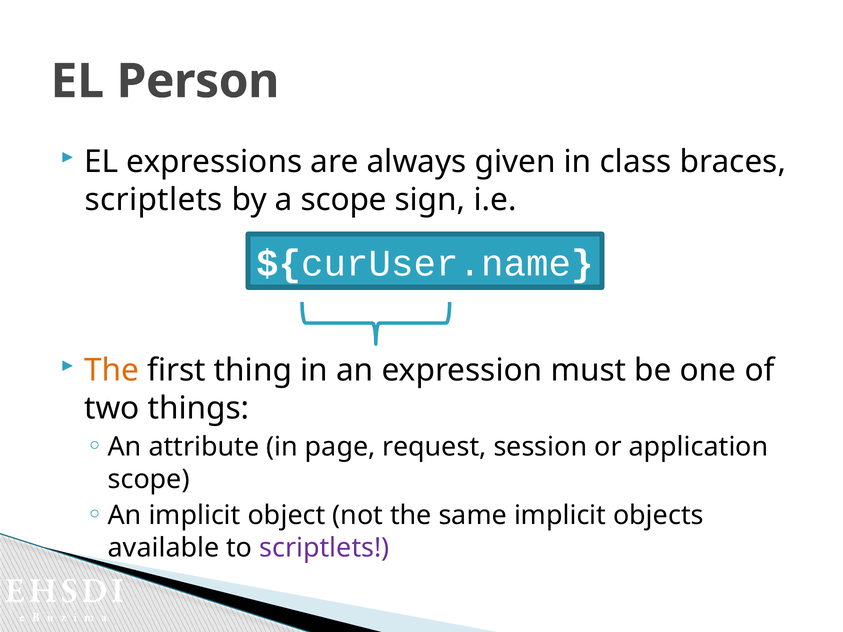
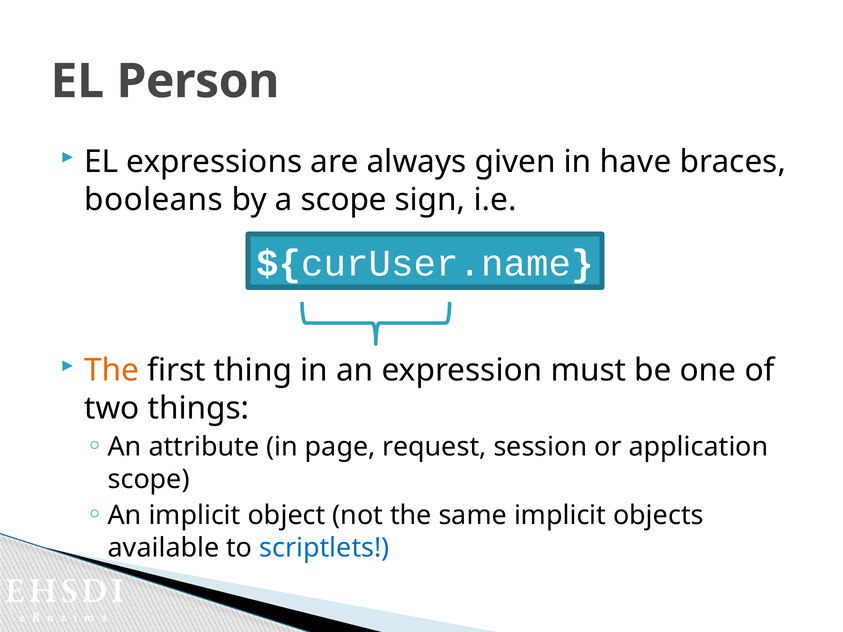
class: class -> have (635, 162)
scriptlets: scriptlets -> booleans (154, 200)
scriptlets colour: purple -> blue (324, 548)
